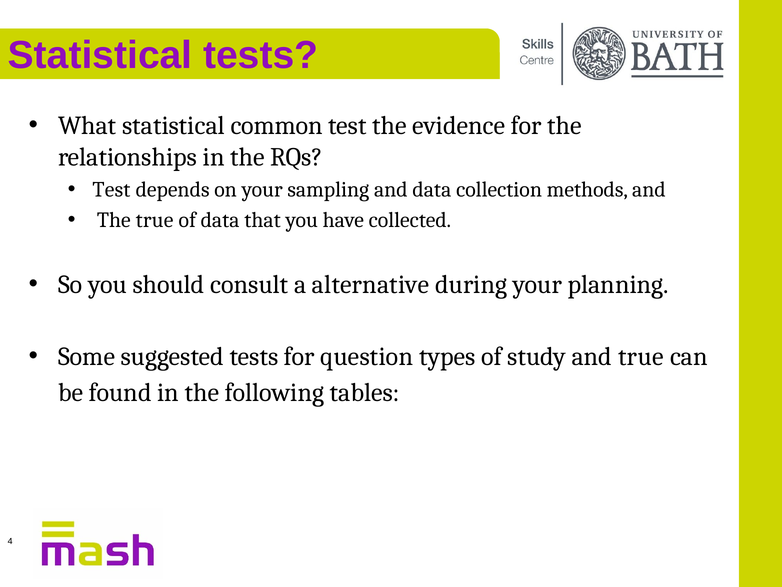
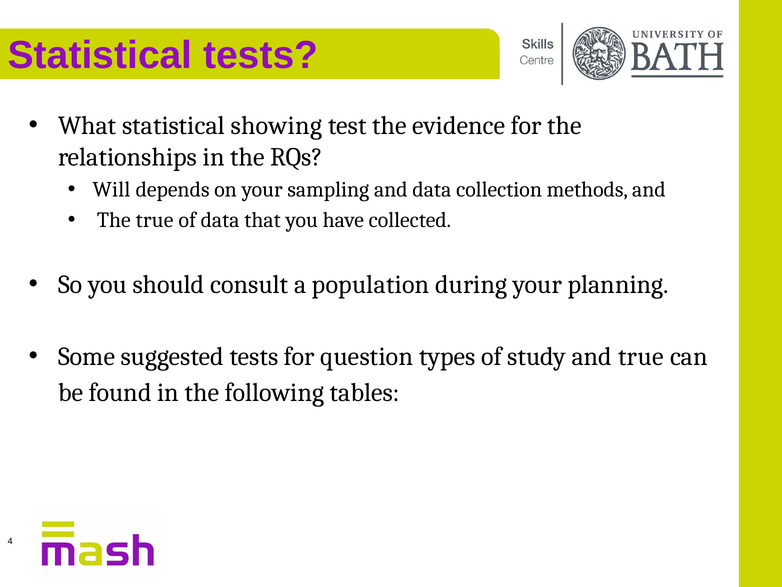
common: common -> showing (276, 126)
Test: Test -> Will (111, 190)
alternative: alternative -> population (371, 285)
